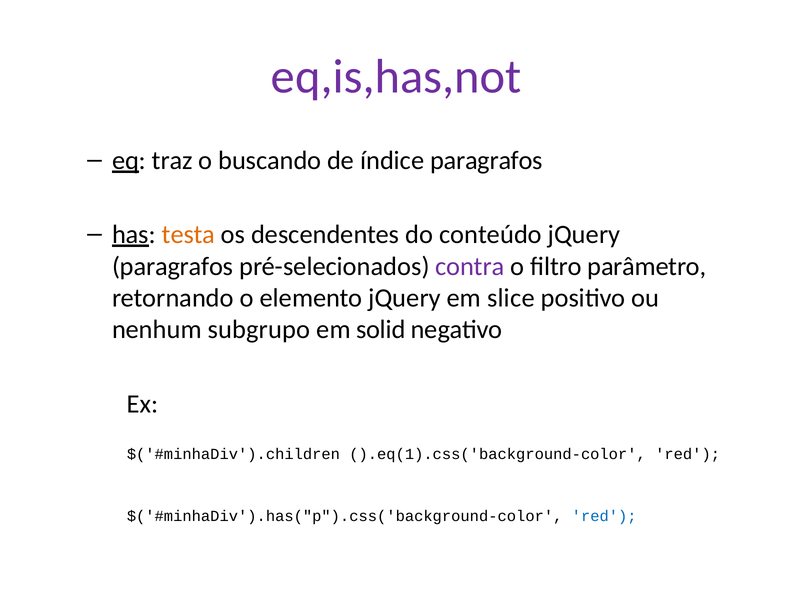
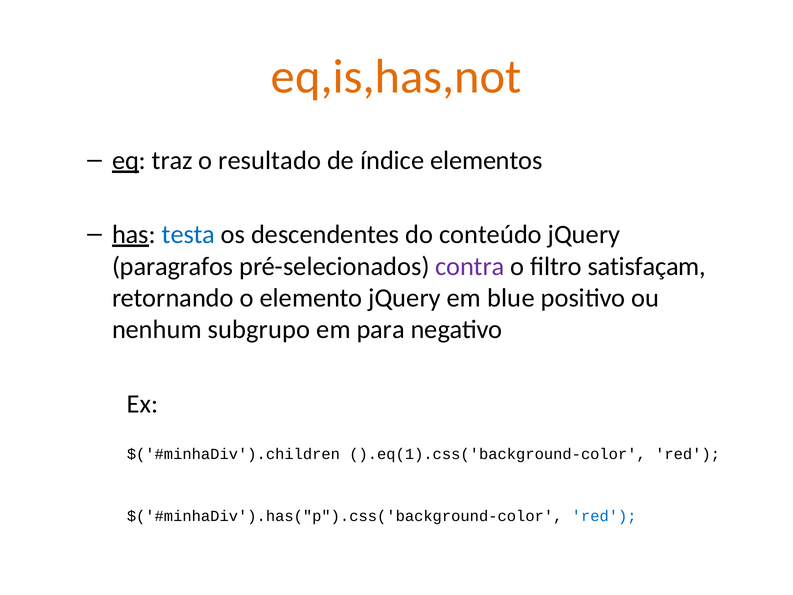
eq,is,has,not colour: purple -> orange (396, 77)
buscando: buscando -> resultado (270, 160)
índice paragrafos: paragrafos -> elementos (486, 160)
testa colour: orange -> blue (188, 234)
parâmetro: parâmetro -> satisfaçam (647, 266)
slice: slice -> blue (511, 298)
solid: solid -> para (381, 330)
